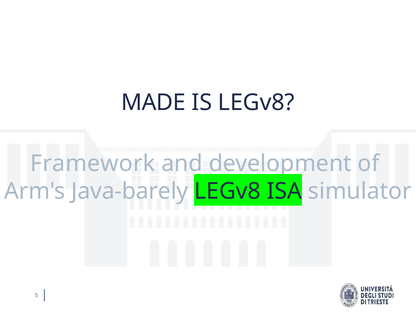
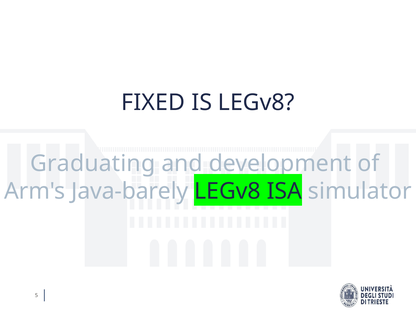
MADE: MADE -> FIXED (153, 102)
Framework: Framework -> Graduating (93, 163)
